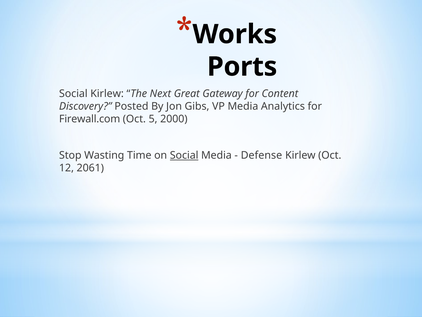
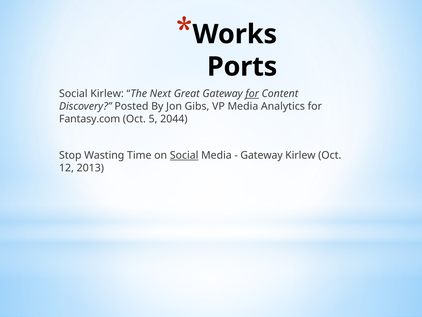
for underline: none -> present (252, 94)
Firewall.com: Firewall.com -> Fantasy.com (90, 119)
2000: 2000 -> 2044 (174, 119)
Defense: Defense -> Gateway (262, 155)
2061: 2061 -> 2013 (90, 168)
